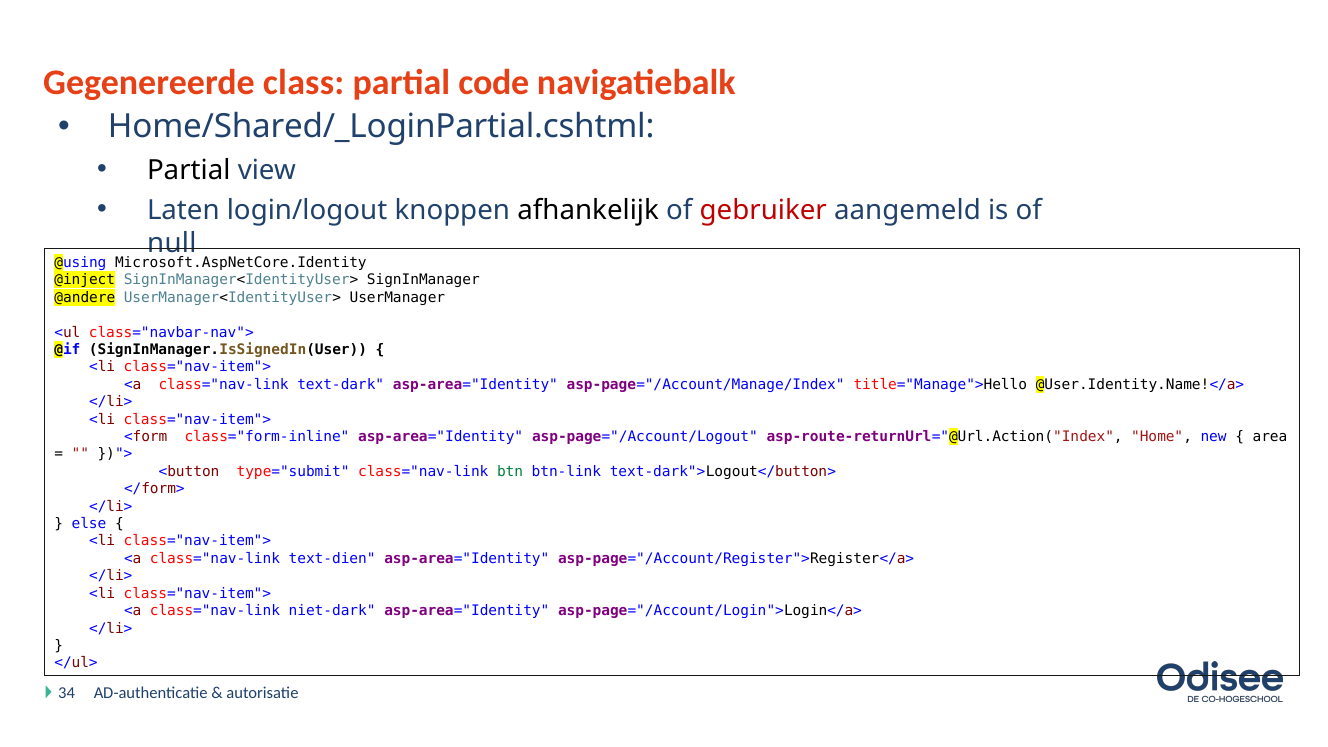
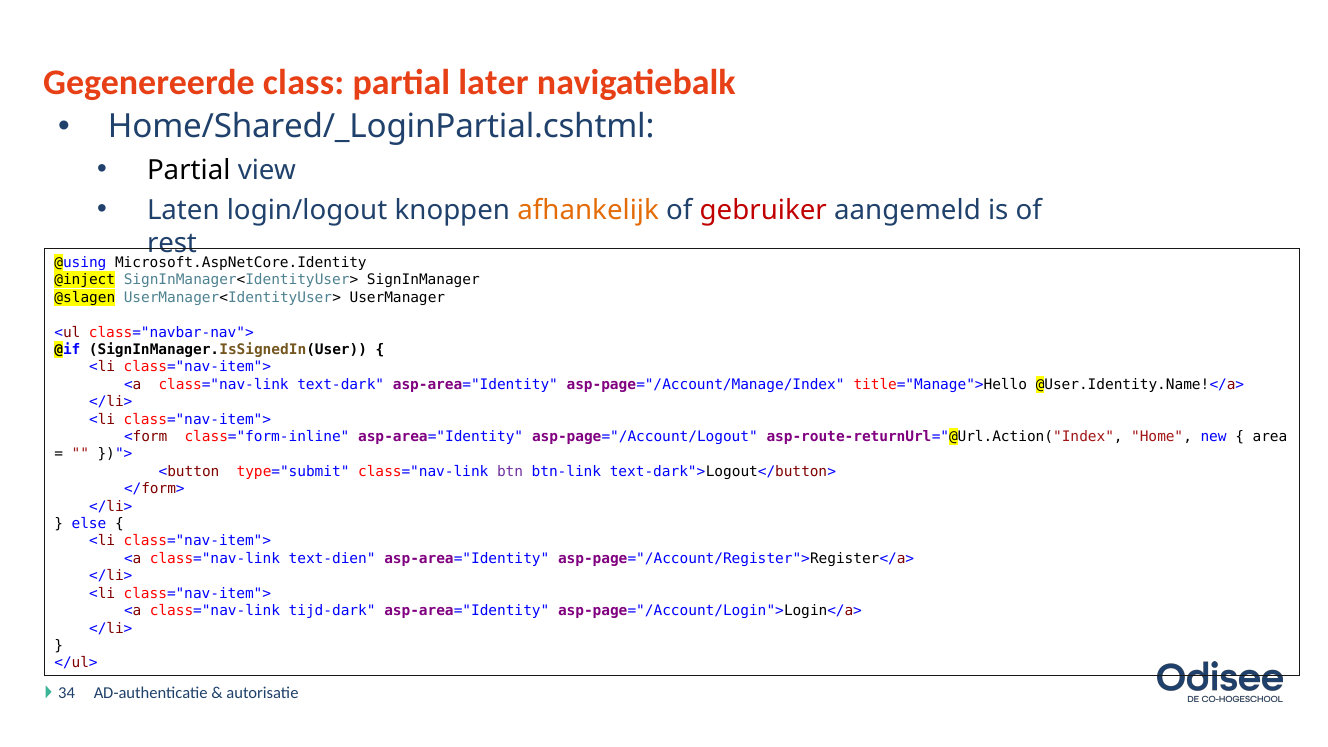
code: code -> later (493, 82)
afhankelijk colour: black -> orange (588, 210)
null: null -> rest (172, 243)
@andere: @andere -> @slagen (85, 297)
btn colour: green -> purple (510, 472)
niet-dark: niet-dark -> tijd-dark (332, 611)
